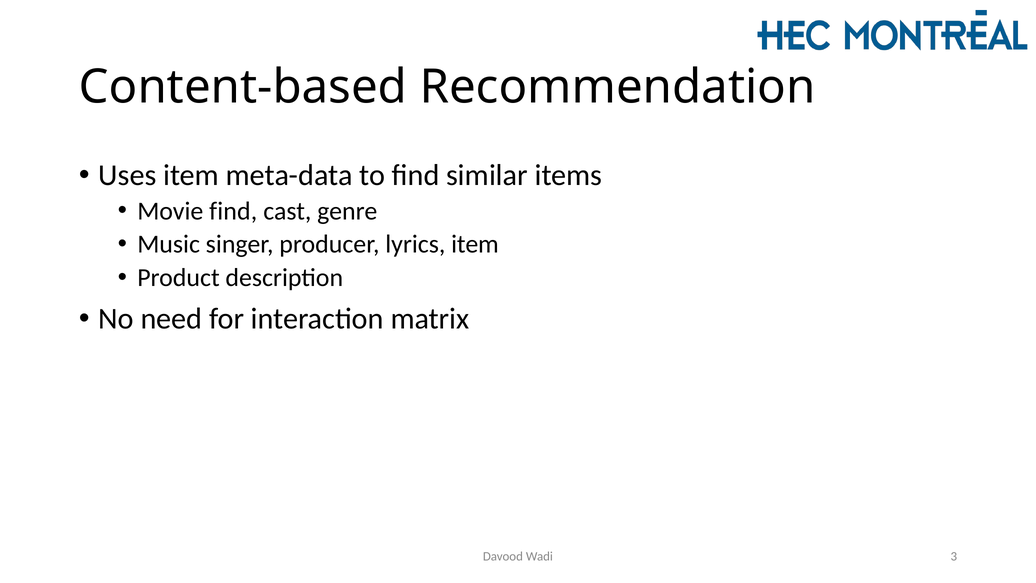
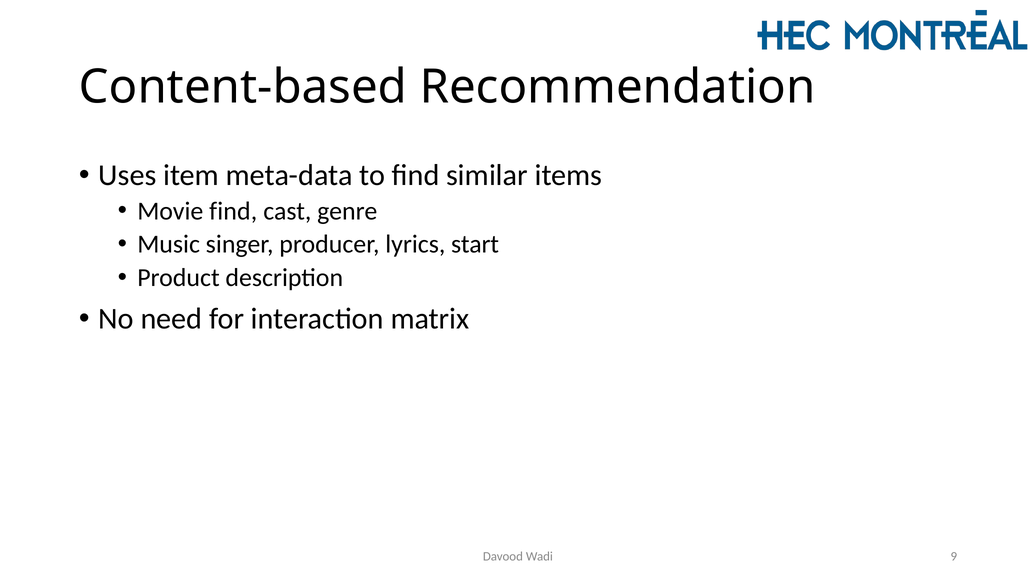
lyrics item: item -> start (475, 244)
3: 3 -> 9 (954, 556)
